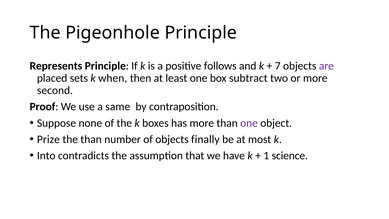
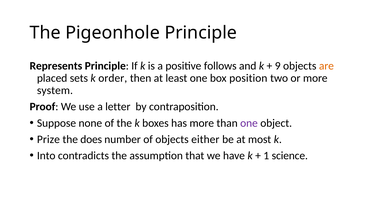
7: 7 -> 9 (278, 66)
are colour: purple -> orange (326, 66)
when: when -> order (113, 78)
subtract: subtract -> position (248, 78)
second: second -> system (55, 90)
same: same -> letter (118, 107)
the than: than -> does (91, 139)
finally: finally -> either (205, 139)
